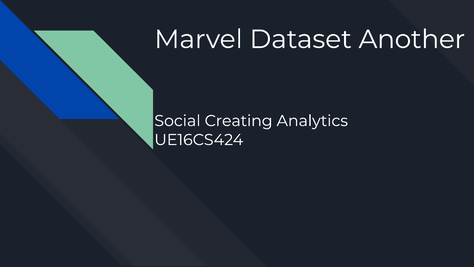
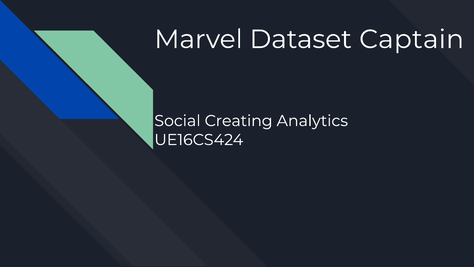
Another: Another -> Captain (412, 39)
